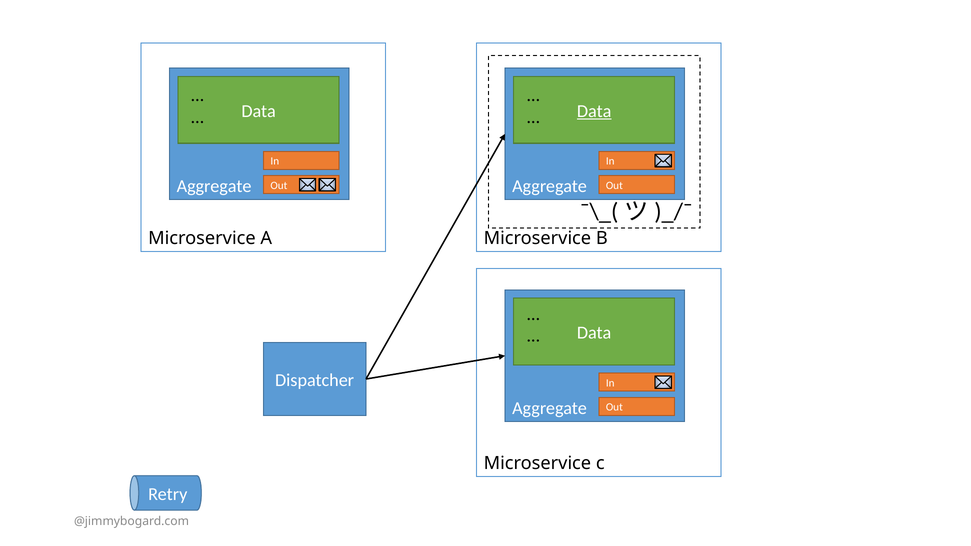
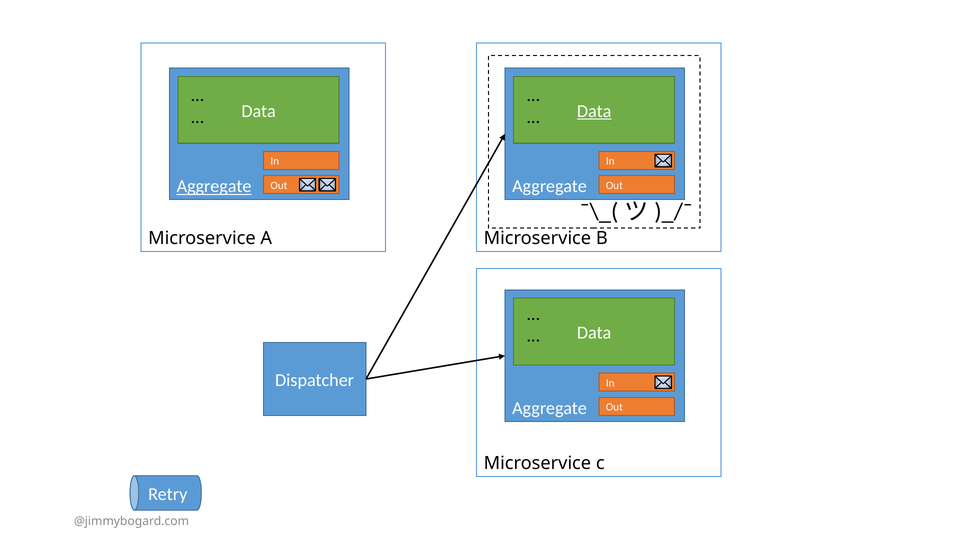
Aggregate underline: none -> present (214, 187)
